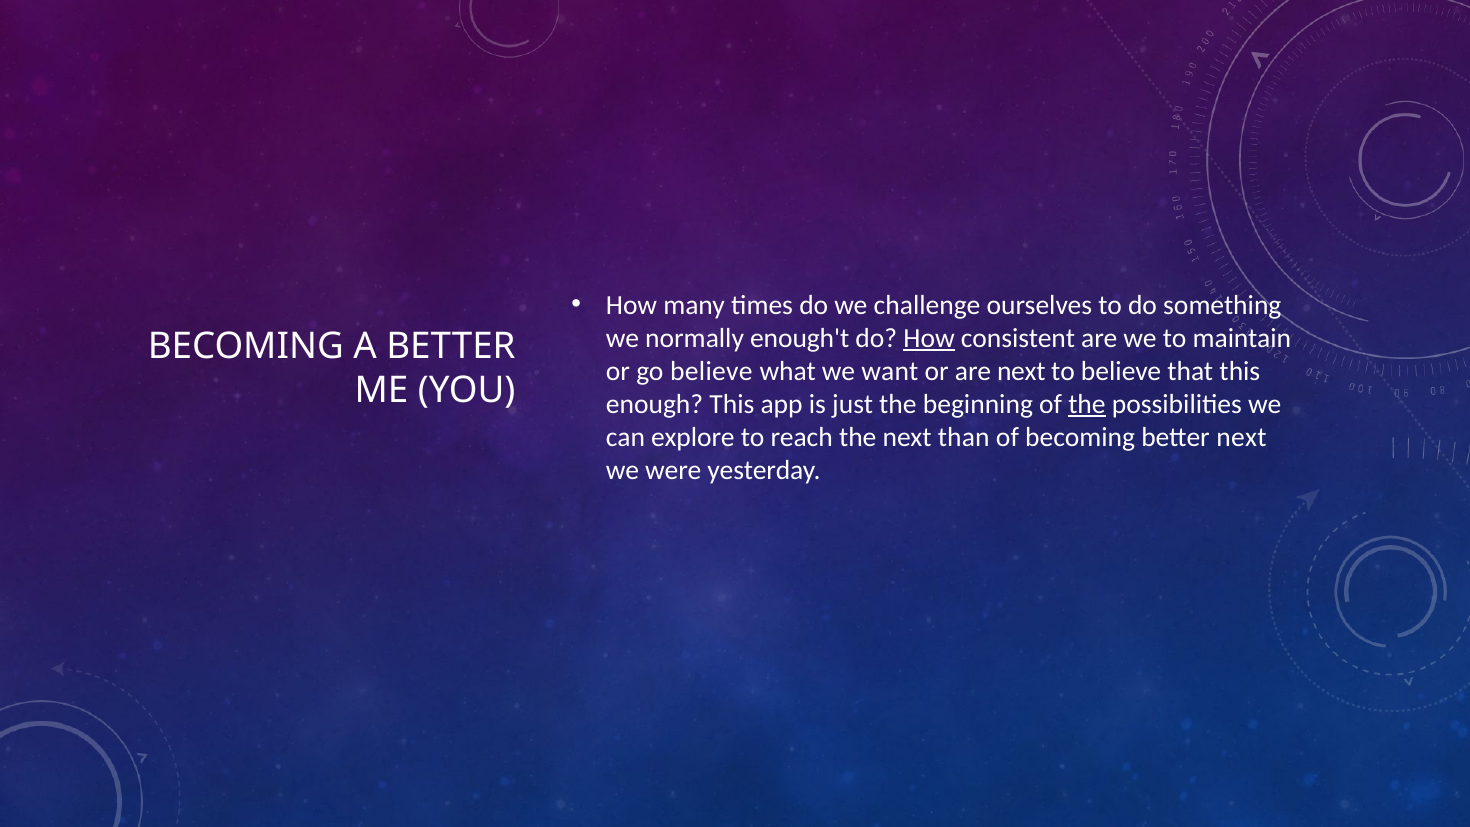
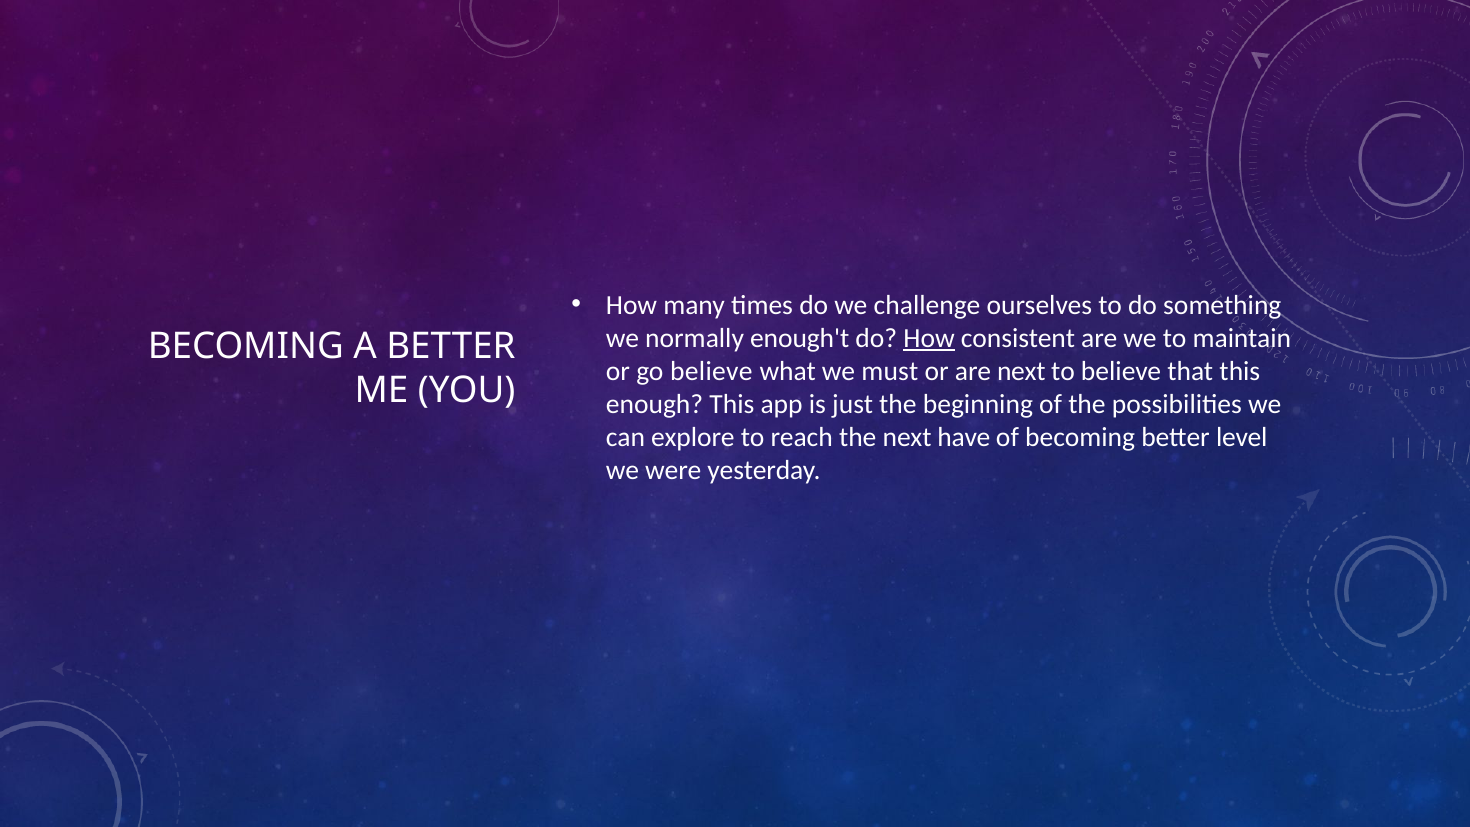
want: want -> must (890, 371)
the underline: present -> none (1087, 404)
than: than -> have (964, 437)
better next: next -> level (1242, 437)
